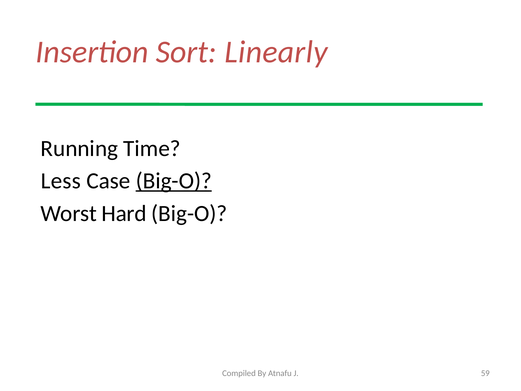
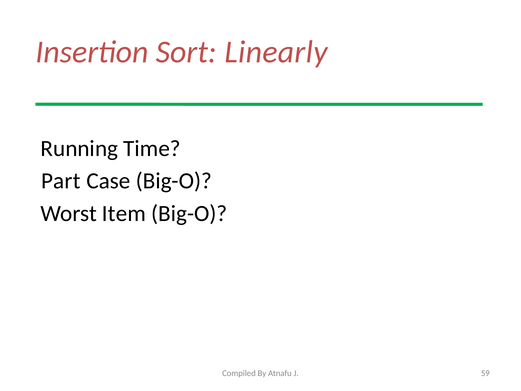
Less: Less -> Part (61, 181)
Big-O underline: present -> none (174, 181)
Hard: Hard -> Item (124, 213)
